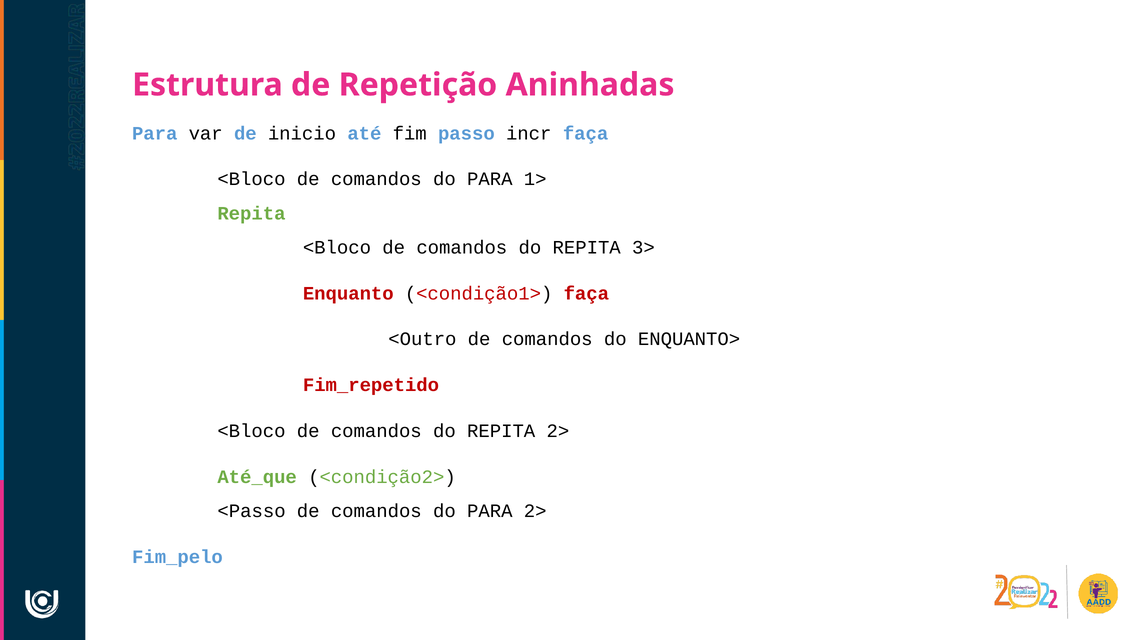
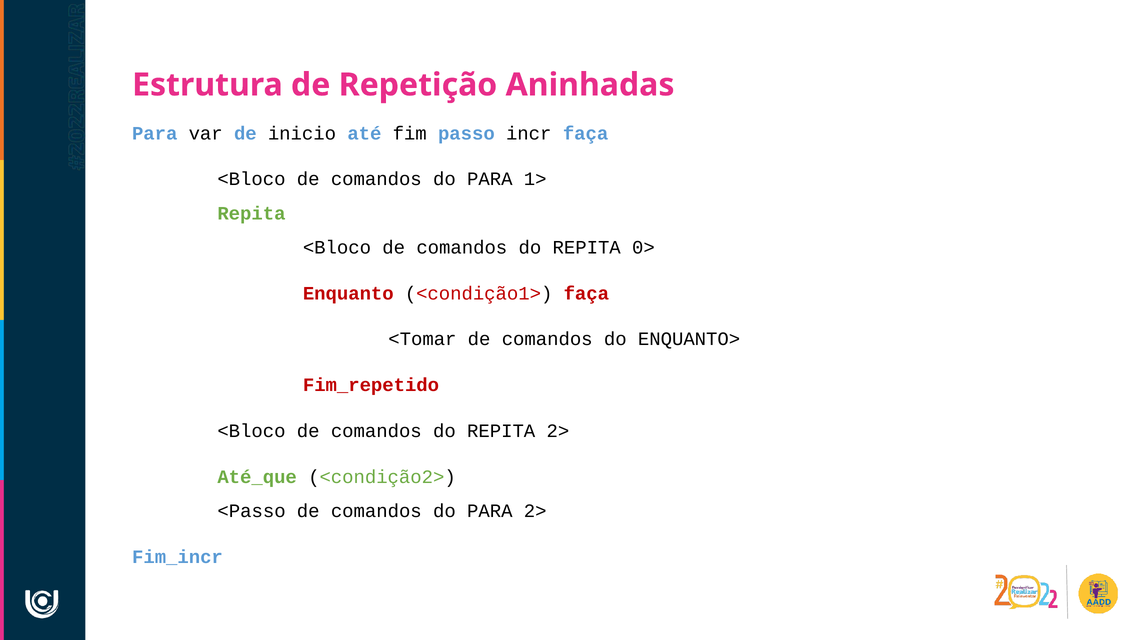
3>: 3> -> 0> (643, 248)
<Outro: <Outro -> <Tomar (422, 340)
Fim_pelo: Fim_pelo -> Fim_incr (177, 558)
